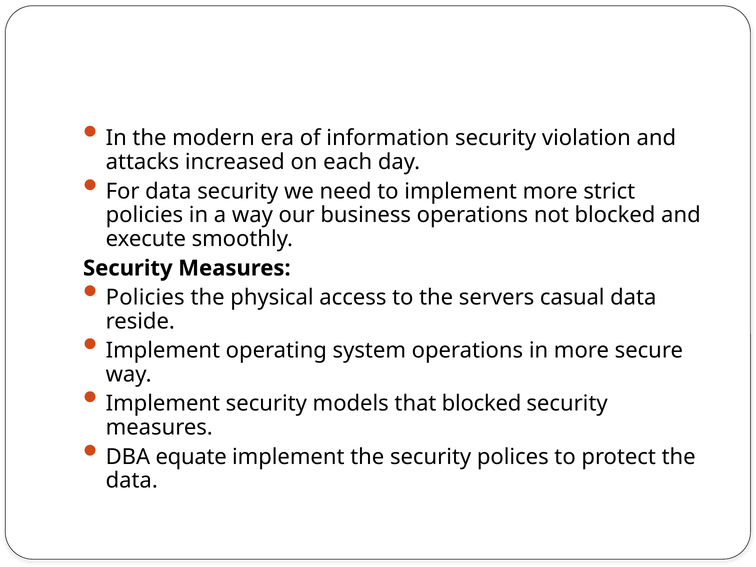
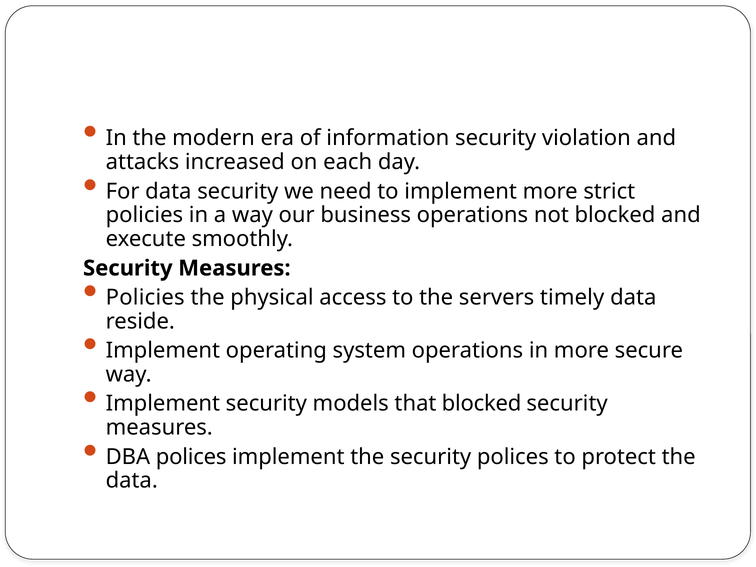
casual: casual -> timely (572, 298)
DBA equate: equate -> polices (191, 457)
